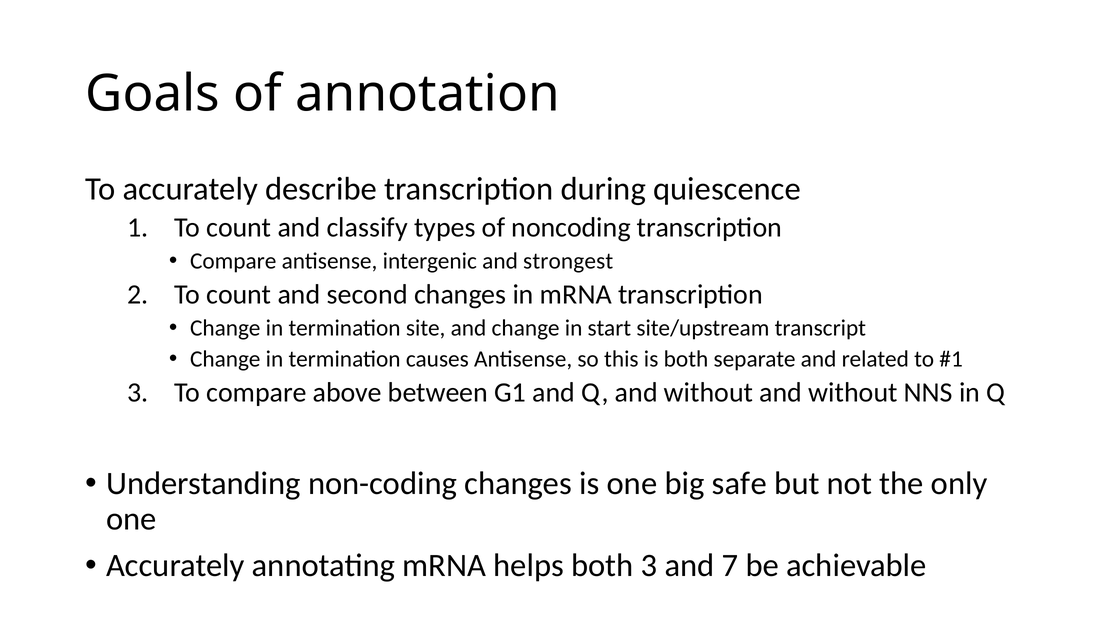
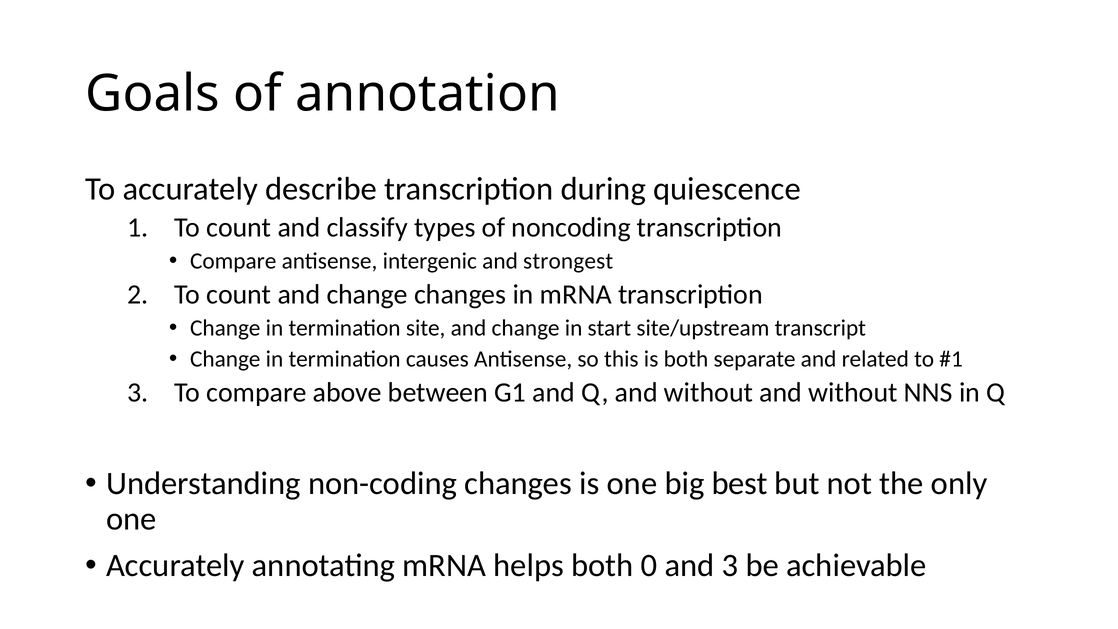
count and second: second -> change (367, 294)
safe: safe -> best (740, 483)
both 3: 3 -> 0 (649, 565)
and 7: 7 -> 3 (730, 565)
